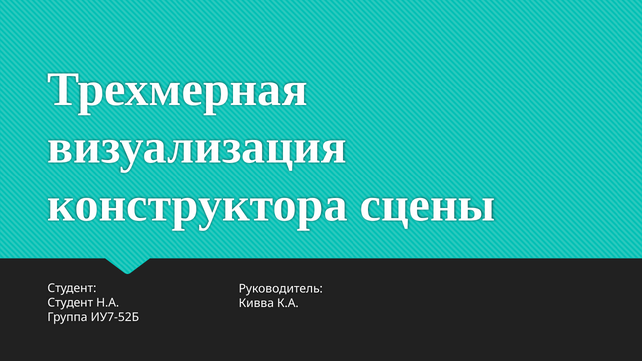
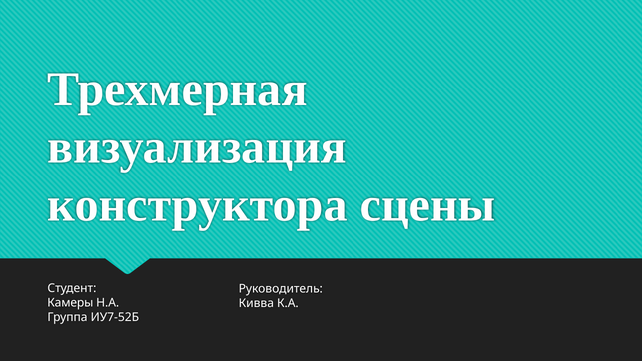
Студент: Студент -> Камеры (70, 303)
